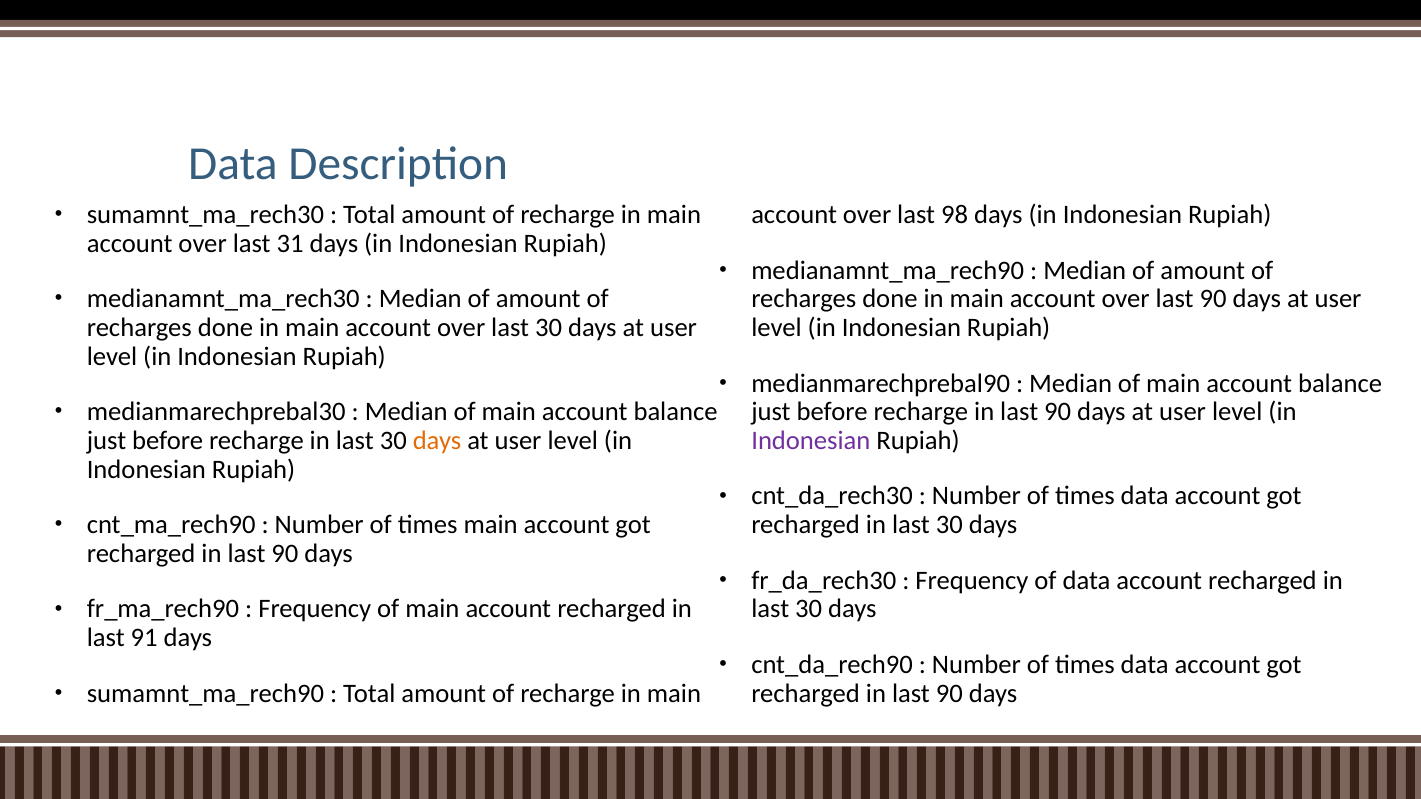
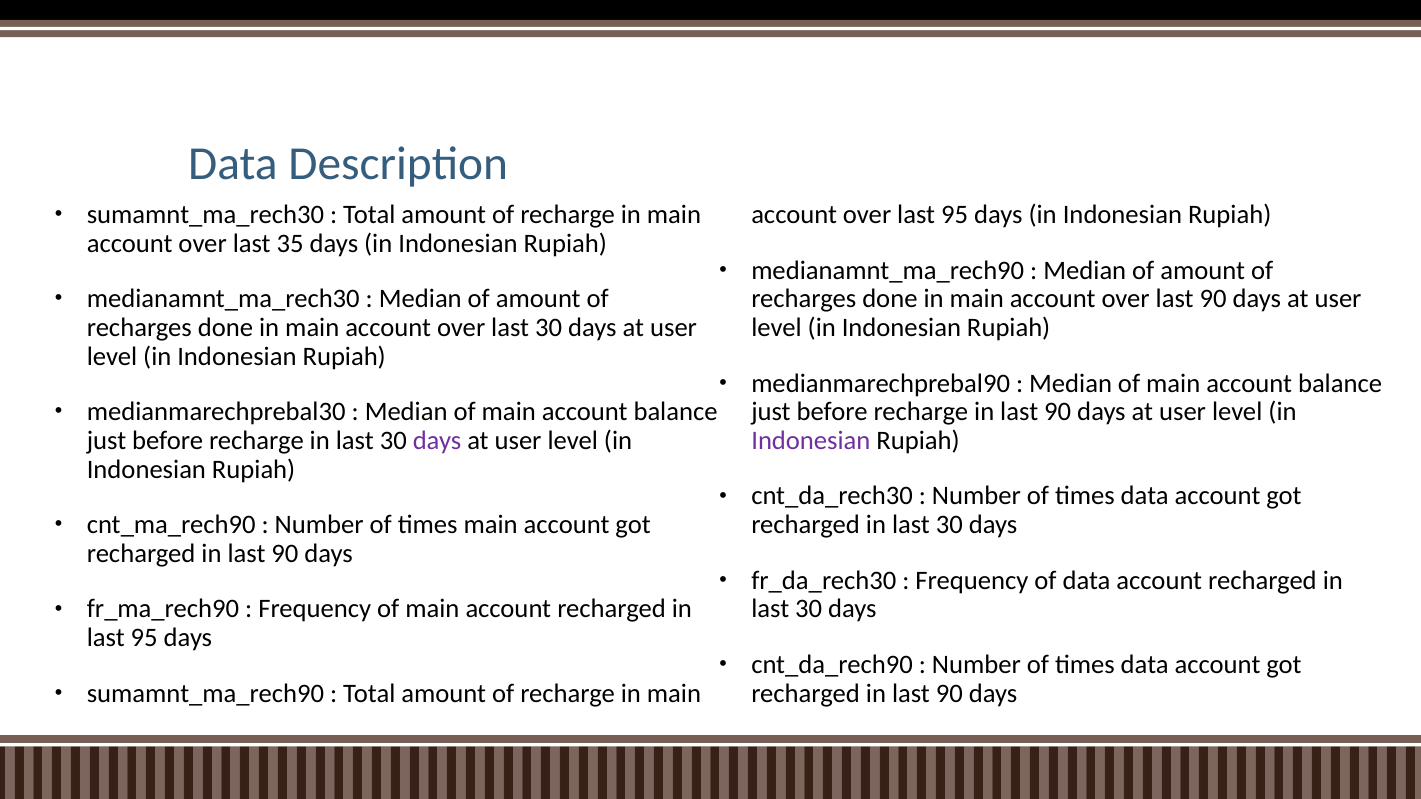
over last 98: 98 -> 95 (955, 215)
31: 31 -> 35 (290, 244)
days colour: orange -> purple (437, 441)
91: 91 -> 95 (144, 638)
